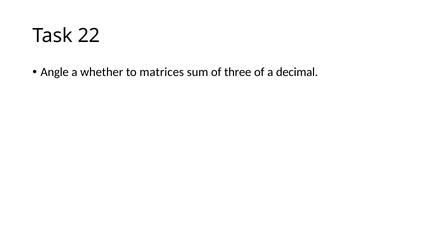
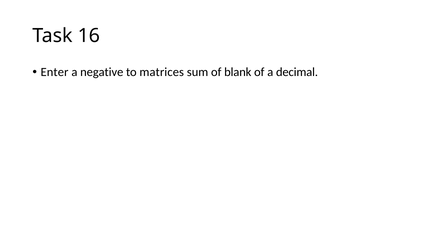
22: 22 -> 16 (89, 36)
Angle: Angle -> Enter (55, 72)
whether: whether -> negative (102, 72)
three: three -> blank (238, 72)
